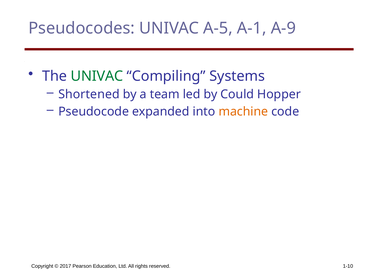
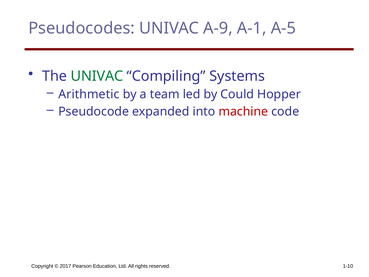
A-5: A-5 -> A-9 (218, 28)
A-9: A-9 -> A-5 (283, 28)
Shortened: Shortened -> Arithmetic (89, 94)
machine colour: orange -> red (243, 112)
